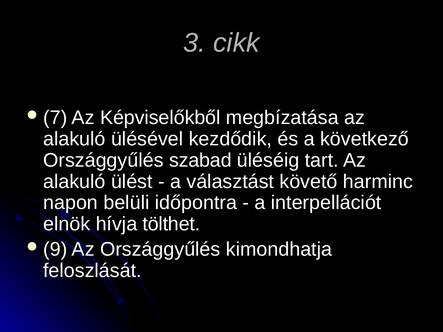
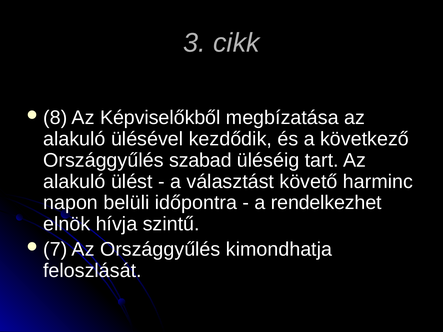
7: 7 -> 8 (55, 118)
interpellációt: interpellációt -> rendelkezhet (326, 203)
tölthet: tölthet -> szintű (171, 224)
9: 9 -> 7 (55, 249)
